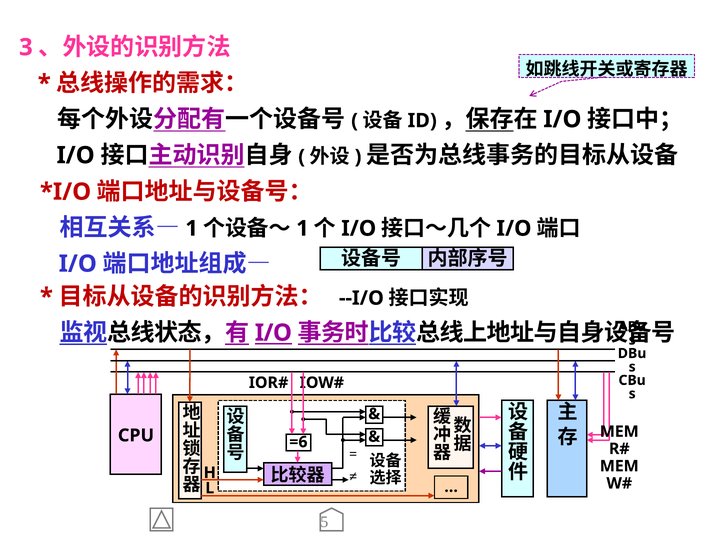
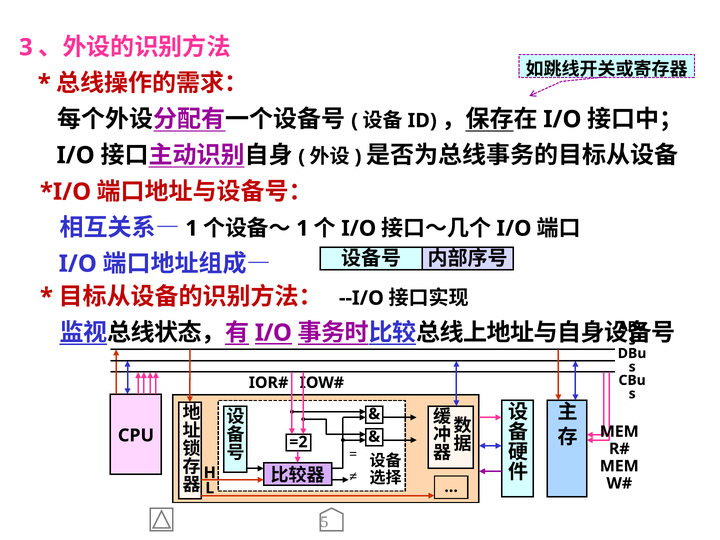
=6: =6 -> =2 (298, 442)
